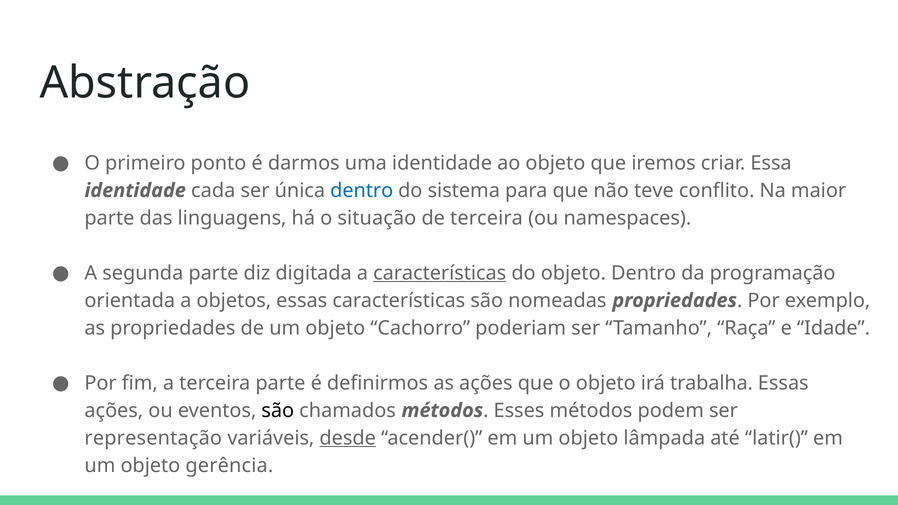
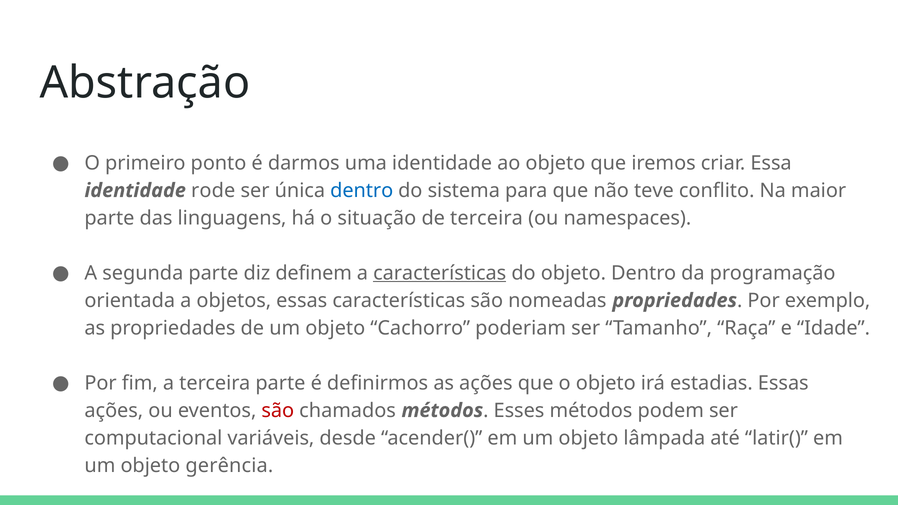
cada: cada -> rode (213, 191)
digitada: digitada -> definem (314, 273)
trabalha: trabalha -> estadias (711, 383)
são colour: black -> red (278, 411)
representação: representação -> computacional (153, 438)
desde underline: present -> none (348, 438)
